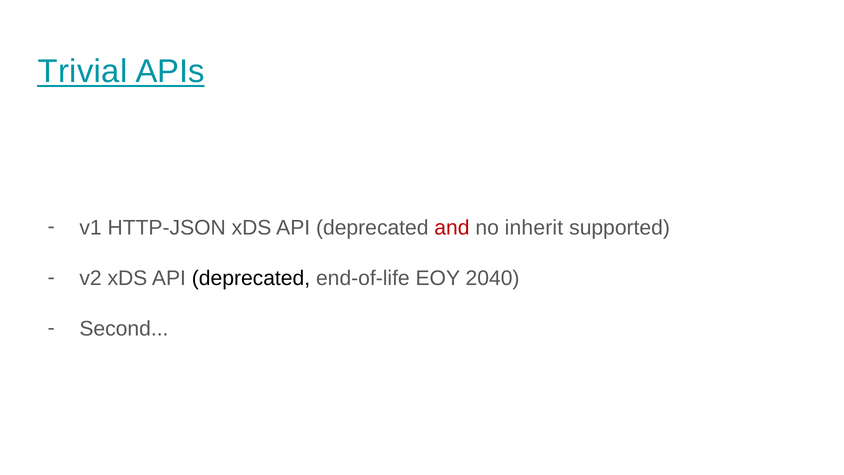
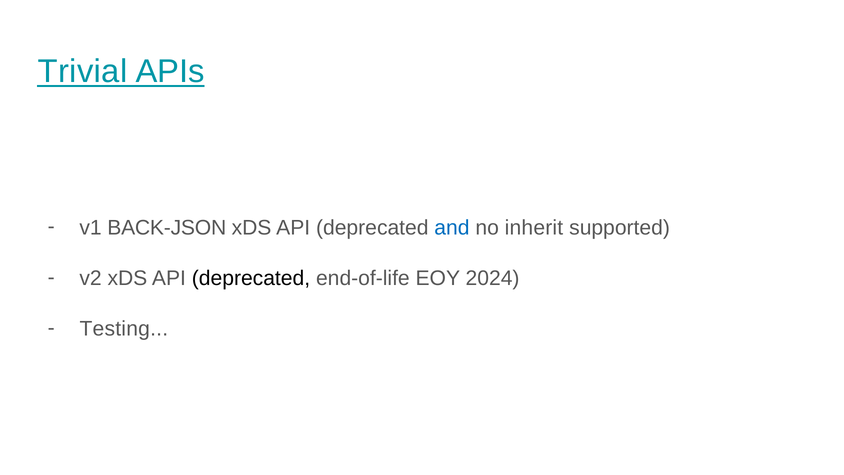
HTTP-JSON: HTTP-JSON -> BACK-JSON (167, 227)
and colour: red -> blue (452, 227)
2040: 2040 -> 2024 (493, 278)
Second: Second -> Testing (124, 329)
